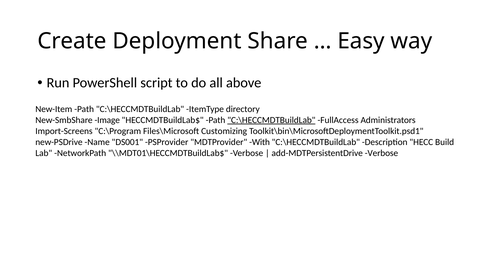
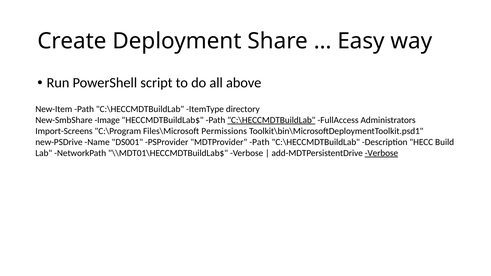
Customizing: Customizing -> Permissions (224, 131)
MDTProvider With: With -> Path (259, 142)
Verbose underline: none -> present (381, 153)
